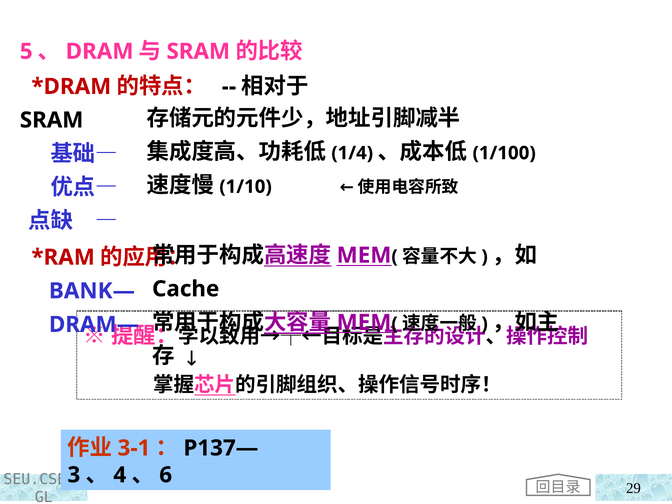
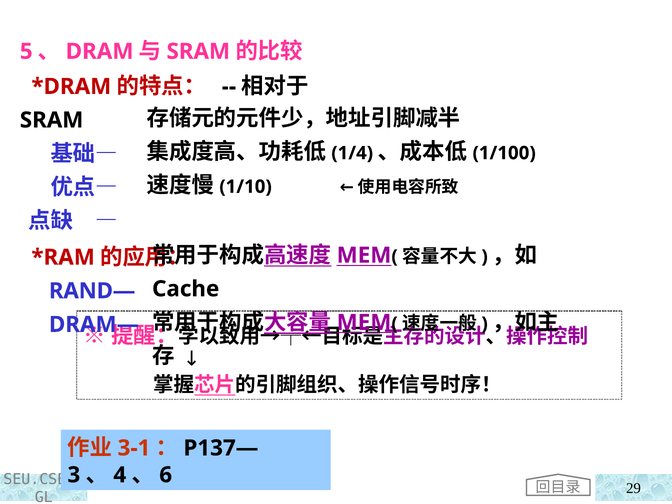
BANK—: BANK— -> RAND— (92, 291)
